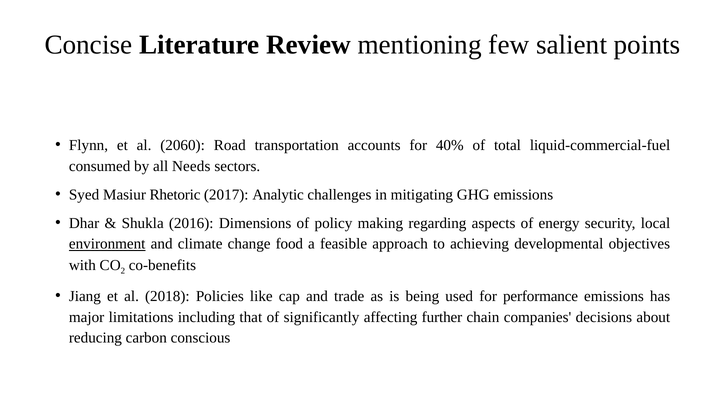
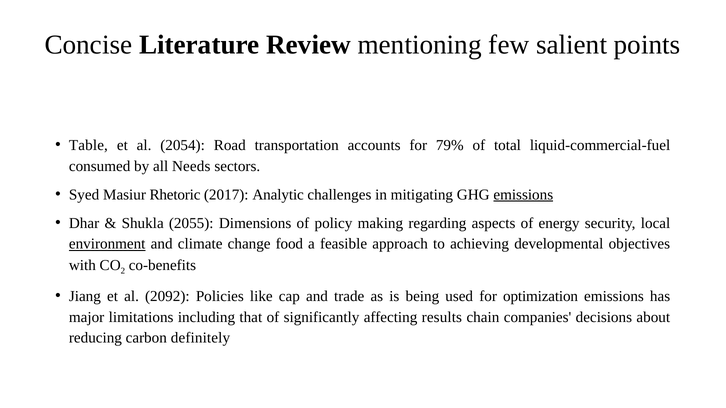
Flynn: Flynn -> Table (88, 145)
2060: 2060 -> 2054 (183, 145)
40%: 40% -> 79% (450, 145)
emissions underline: none -> present (523, 195)
2016: 2016 -> 2055 (191, 223)
2018: 2018 -> 2092 (167, 296)
performance: performance -> optimization (541, 296)
further: further -> results (442, 317)
conscious: conscious -> definitely (200, 338)
